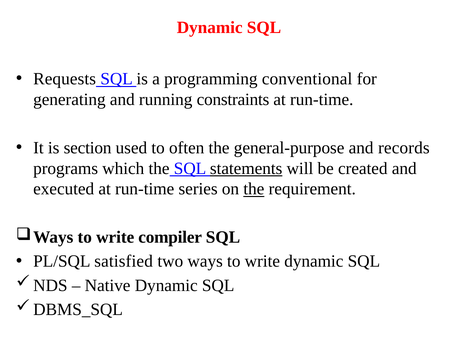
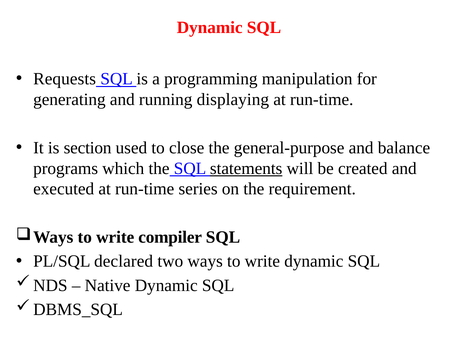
conventional: conventional -> manipulation (307, 79)
constraints: constraints -> displaying (233, 99)
often: often -> close (187, 147)
records: records -> balance (404, 147)
the underline: present -> none (254, 189)
satisfied: satisfied -> declared (124, 261)
